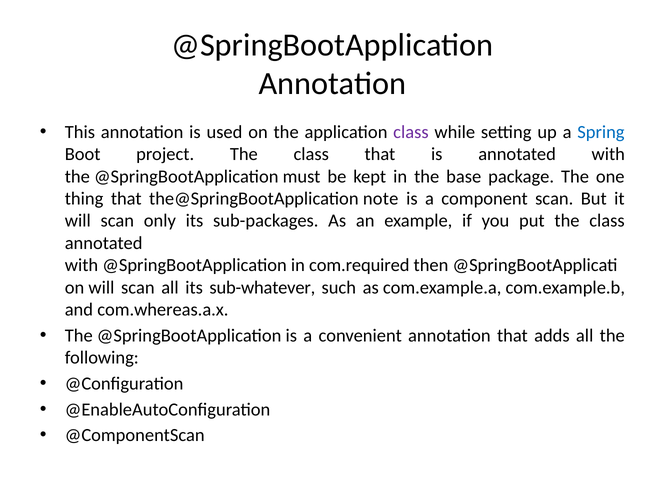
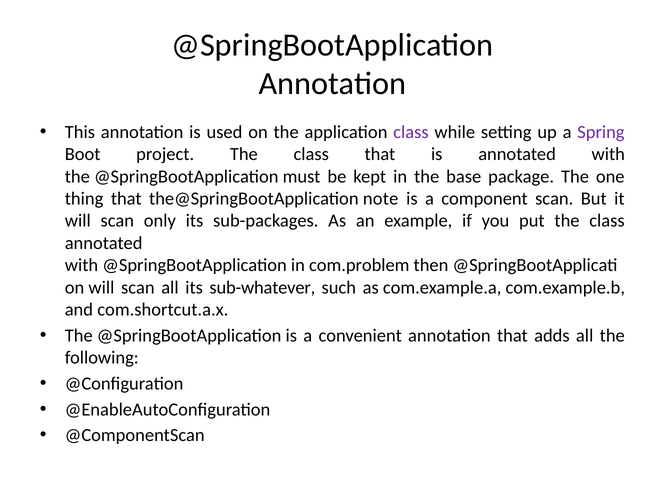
Spring colour: blue -> purple (601, 132)
com.required: com.required -> com.problem (359, 265)
com.whereas.a.x: com.whereas.a.x -> com.shortcut.a.x (163, 309)
